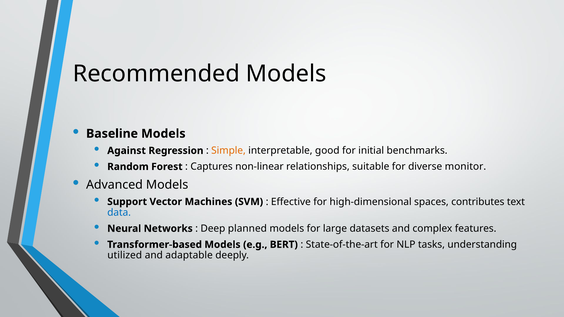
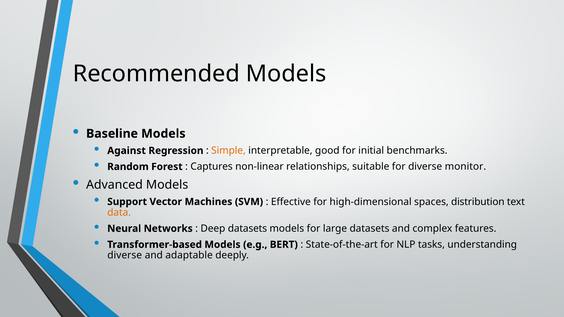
contributes: contributes -> distribution (478, 202)
data colour: blue -> orange (119, 213)
Deep planned: planned -> datasets (247, 229)
utilized: utilized -> diverse (125, 256)
